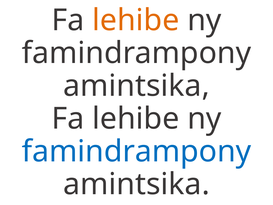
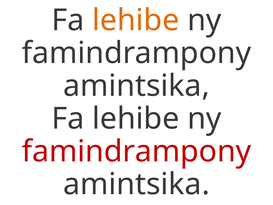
famindrampony colour: blue -> red (136, 151)
